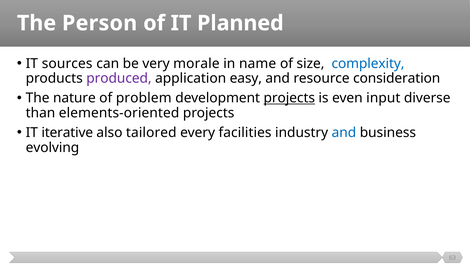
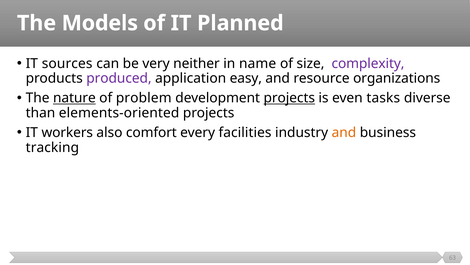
Person: Person -> Models (100, 23)
morale: morale -> neither (196, 63)
complexity colour: blue -> purple (368, 63)
consideration: consideration -> organizations (397, 78)
nature underline: none -> present (74, 98)
input: input -> tasks (383, 98)
iterative: iterative -> workers (67, 132)
tailored: tailored -> comfort (151, 132)
and colour: blue -> orange (344, 132)
evolving: evolving -> tracking (52, 147)
